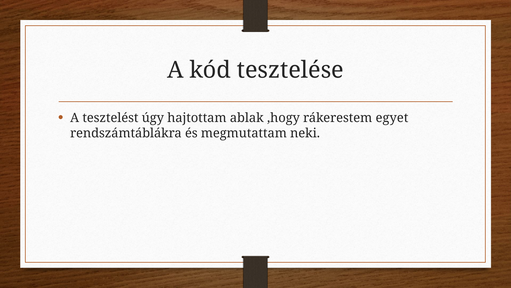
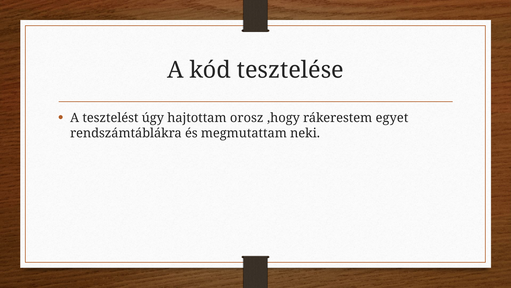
ablak: ablak -> orosz (247, 118)
